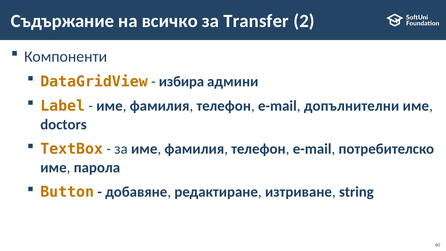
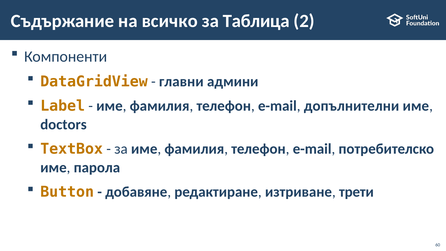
Transfer: Transfer -> Таблица (256, 21)
избира: избира -> главни (181, 81)
string: string -> трети (356, 192)
